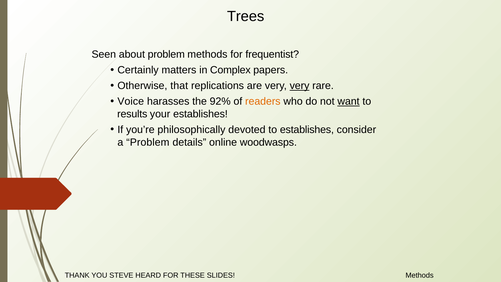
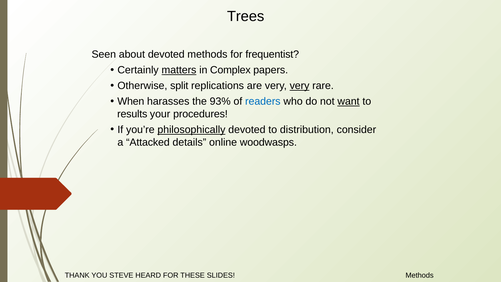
about problem: problem -> devoted (166, 54)
matters underline: none -> present (179, 70)
that: that -> split (179, 86)
Voice: Voice -> When (131, 101)
92%: 92% -> 93% (220, 101)
readers colour: orange -> blue (263, 101)
your establishes: establishes -> procedures (200, 114)
philosophically underline: none -> present (191, 130)
to establishes: establishes -> distribution (307, 130)
a Problem: Problem -> Attacked (148, 142)
